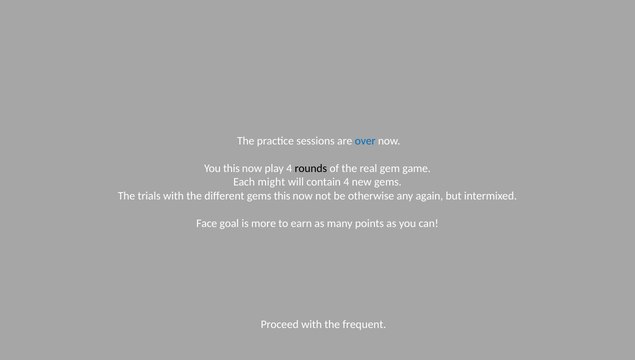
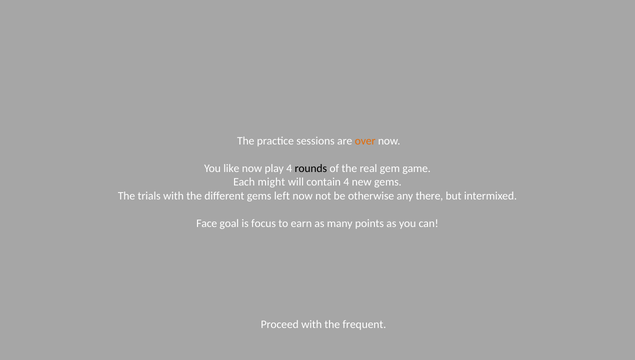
over colour: blue -> orange (365, 141)
You this: this -> like (231, 168)
gems this: this -> left (282, 196)
again: again -> there (429, 196)
more: more -> focus (264, 223)
